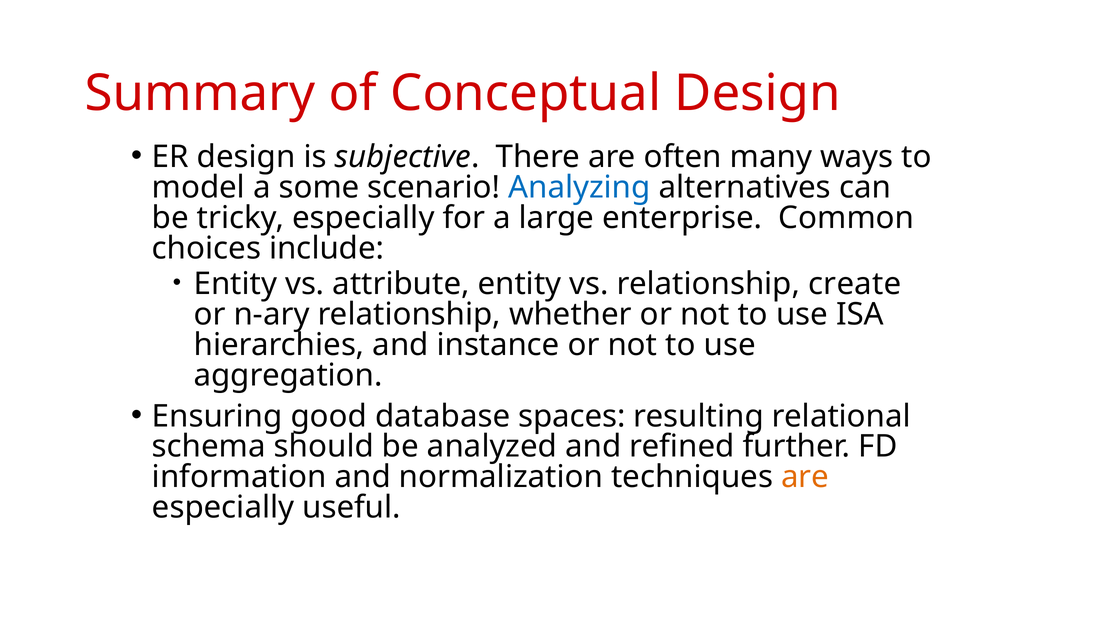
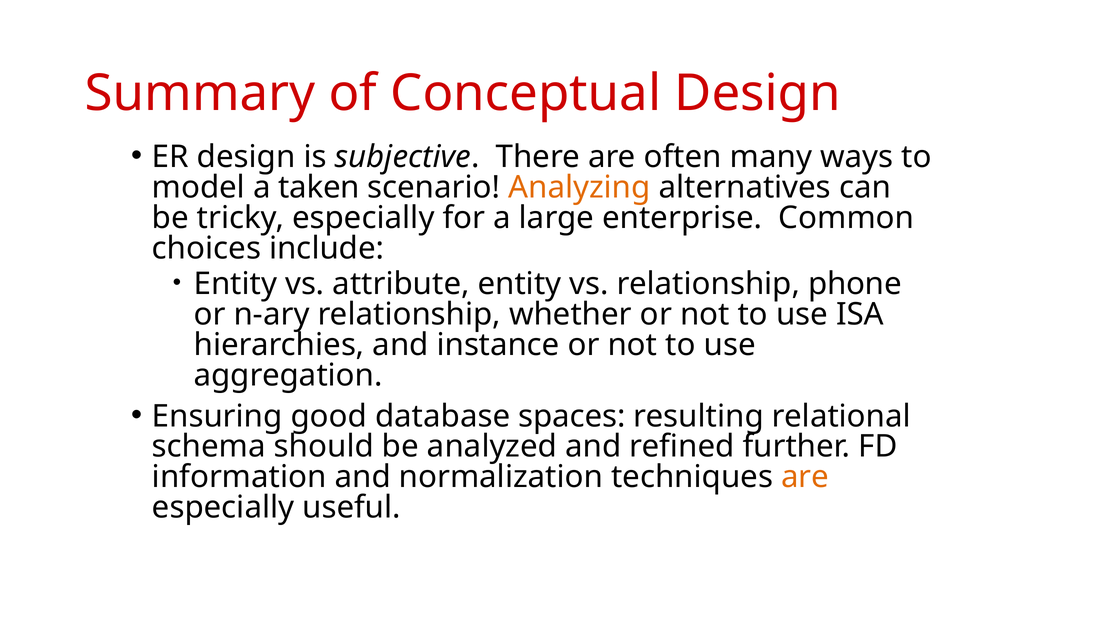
some: some -> taken (319, 187)
Analyzing colour: blue -> orange (579, 187)
create: create -> phone (855, 284)
